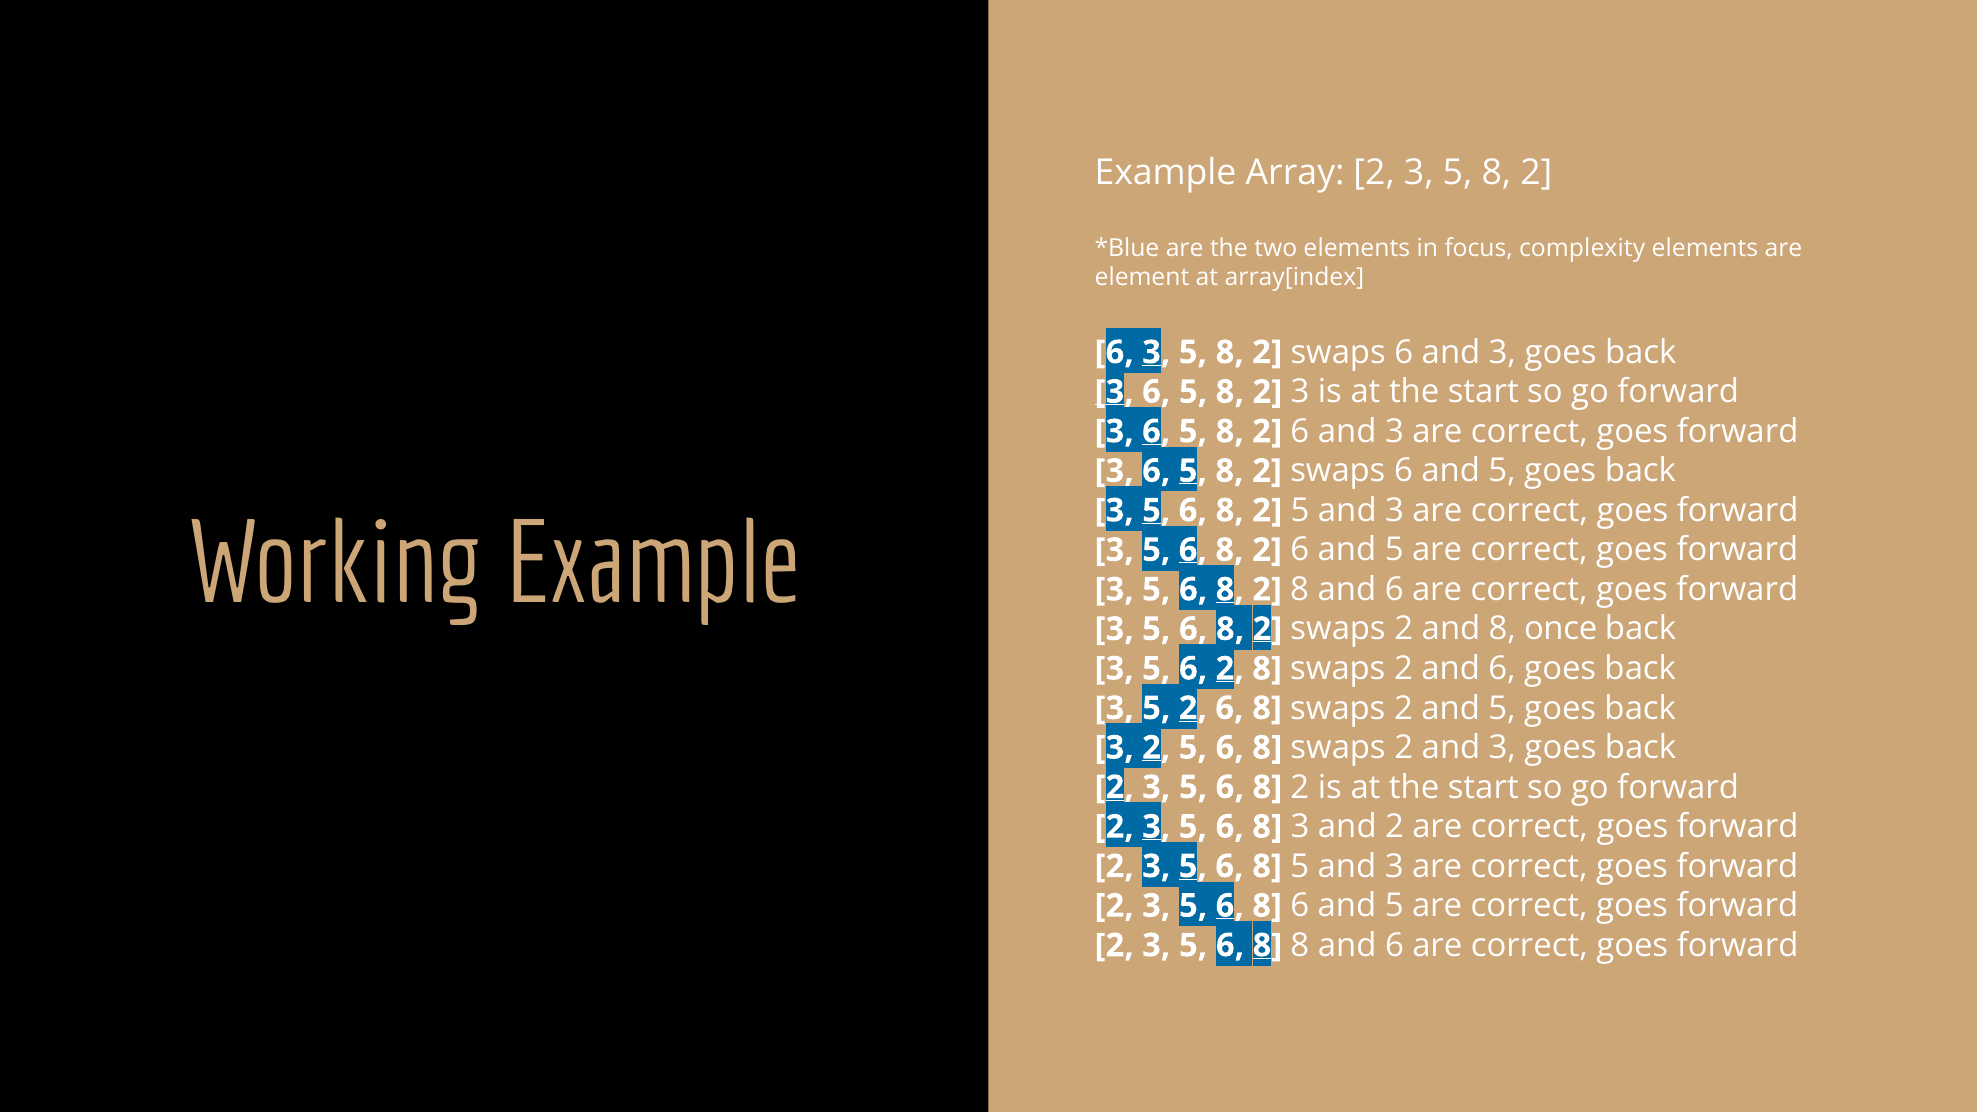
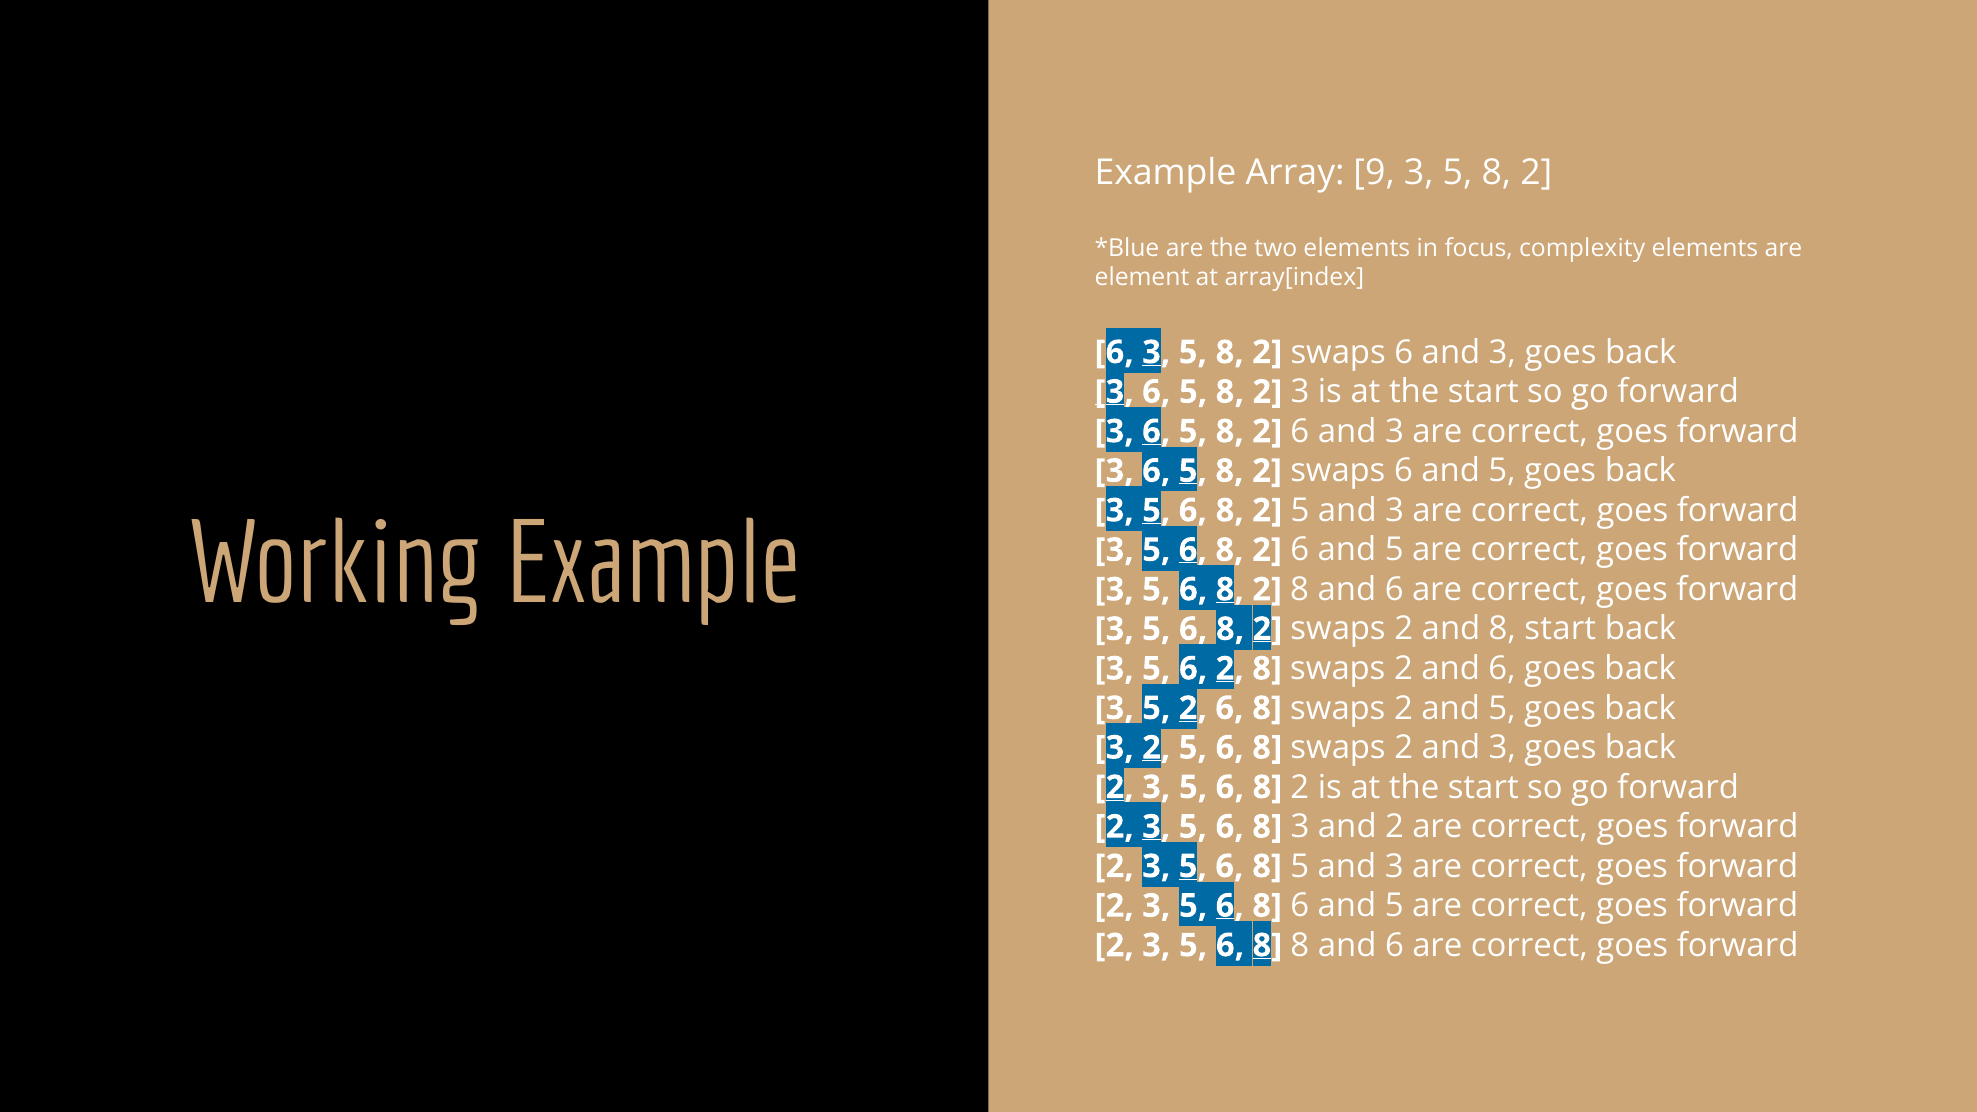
Array 2: 2 -> 9 (1374, 173)
8 once: once -> start (1560, 629)
